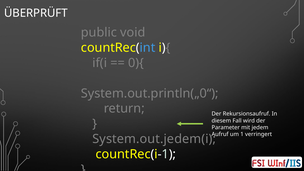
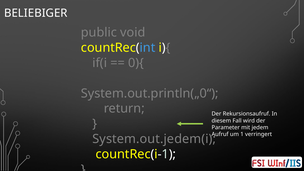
ÜBERPRÜFT: ÜBERPRÜFT -> BELIEBIGER (36, 13)
